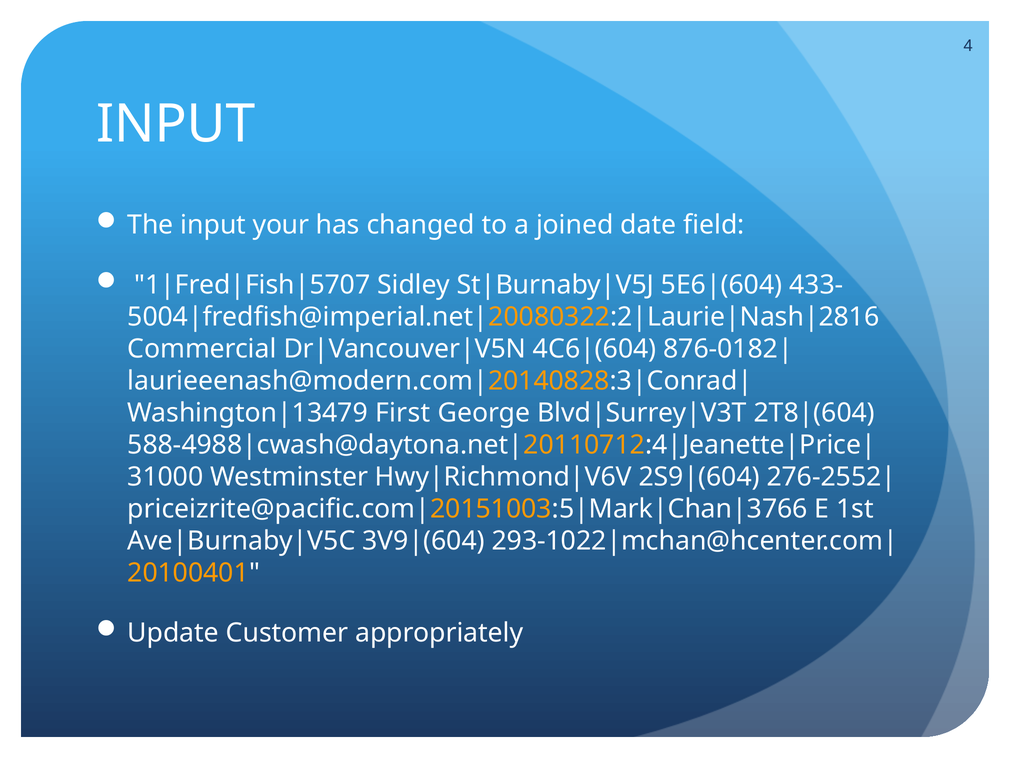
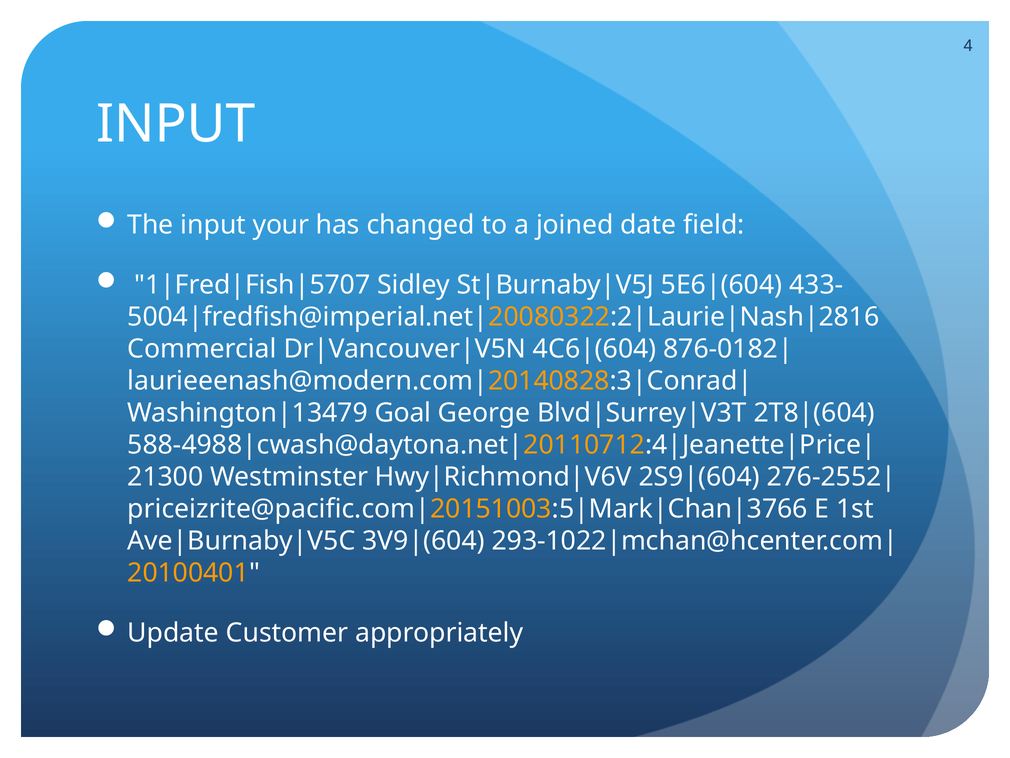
First: First -> Goal (403, 413)
31000: 31000 -> 21300 (165, 477)
